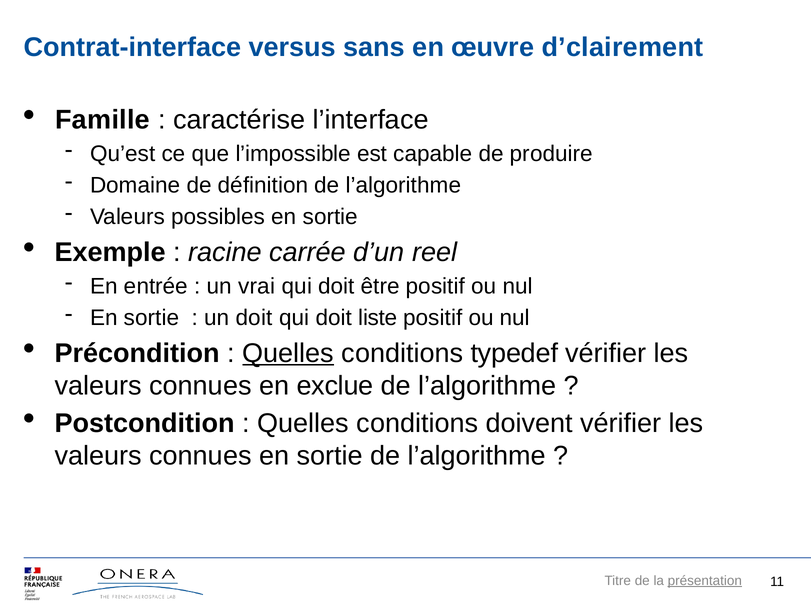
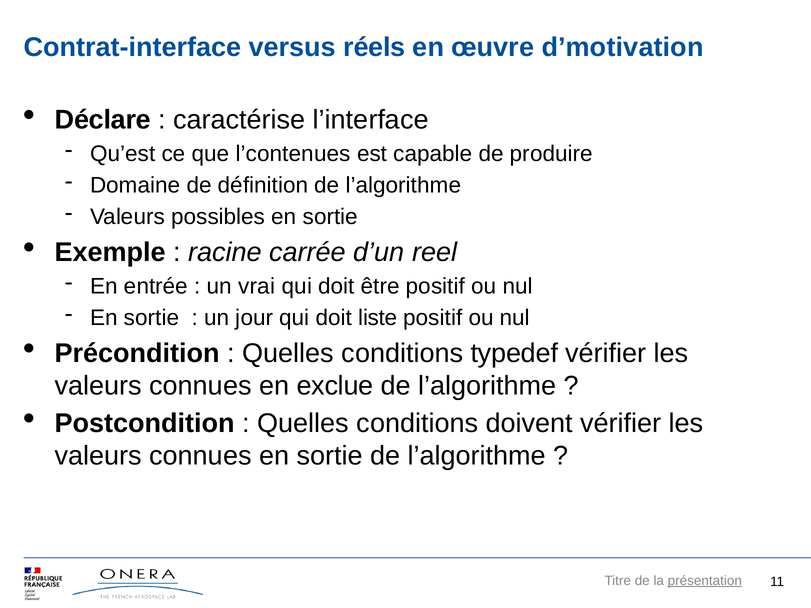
sans: sans -> réels (374, 47)
d’clairement: d’clairement -> d’motivation (623, 47)
Famille: Famille -> Déclare (103, 120)
l’impossible: l’impossible -> l’contenues (293, 154)
un doit: doit -> jour (254, 318)
Quelles underline: present -> none (288, 353)
